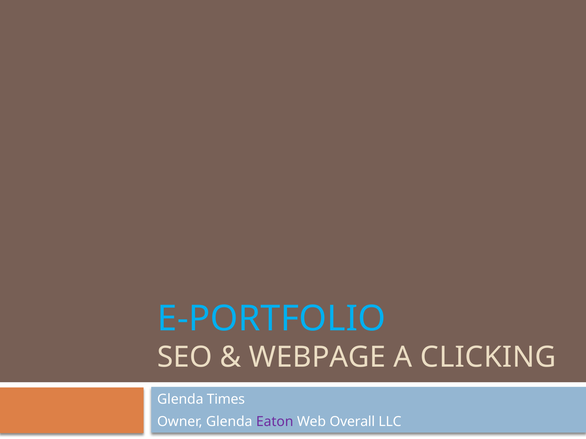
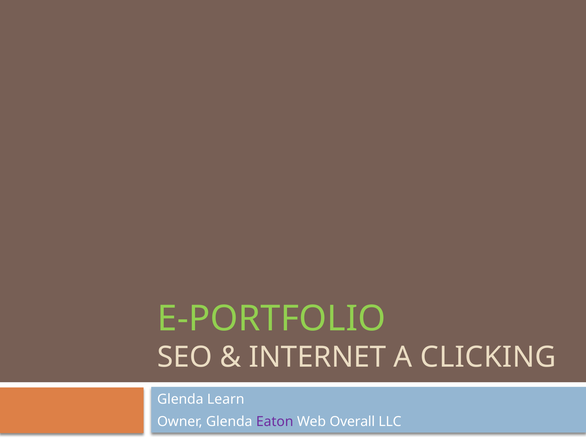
E-PORTFOLIO colour: light blue -> light green (271, 319)
WEBPAGE: WEBPAGE -> INTERNET (318, 358)
Times: Times -> Learn (226, 400)
